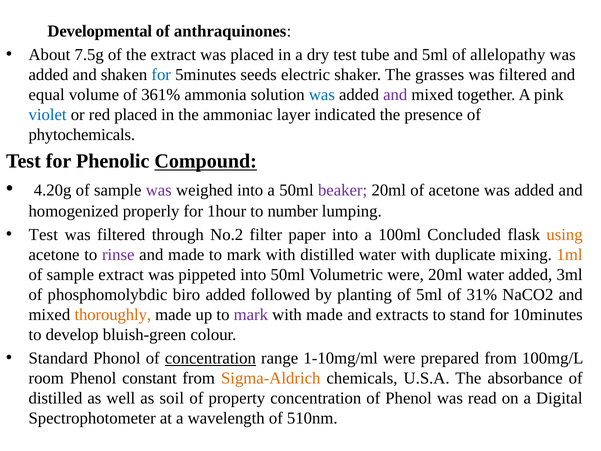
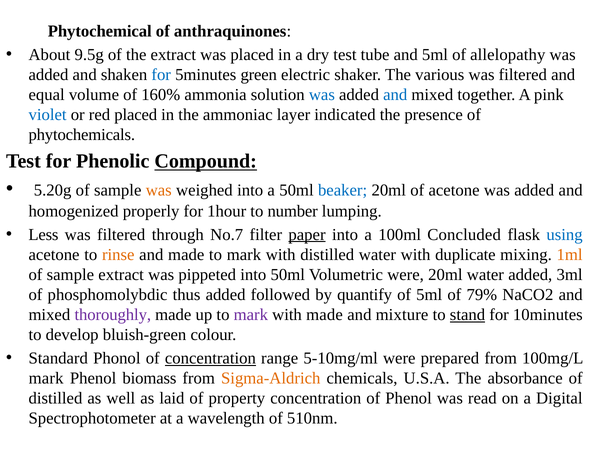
Developmental: Developmental -> Phytochemical (100, 31)
7.5g: 7.5g -> 9.5g (89, 55)
seeds: seeds -> green (259, 75)
grasses: grasses -> various (440, 75)
361%: 361% -> 160% (161, 95)
and colour: purple -> blue (395, 95)
4.20g: 4.20g -> 5.20g (53, 190)
was colour: purple -> orange (159, 190)
beaker colour: purple -> blue (343, 190)
Test: Test -> Less (43, 234)
No.2: No.2 -> No.7 (227, 234)
paper underline: none -> present (307, 234)
using colour: orange -> blue (565, 234)
rinse colour: purple -> orange (118, 254)
biro: biro -> thus (187, 294)
planting: planting -> quantify (365, 294)
31%: 31% -> 79% (482, 294)
thoroughly colour: orange -> purple (113, 315)
extracts: extracts -> mixture (402, 315)
stand underline: none -> present (468, 315)
1-10mg/ml: 1-10mg/ml -> 5-10mg/ml (341, 358)
room: room -> mark (46, 378)
constant: constant -> biomass (149, 378)
soil: soil -> laid (172, 398)
